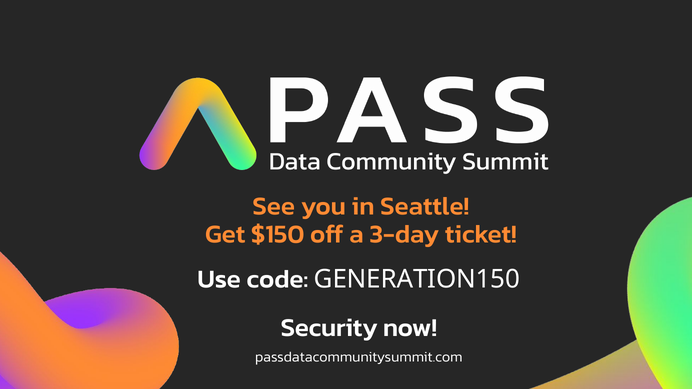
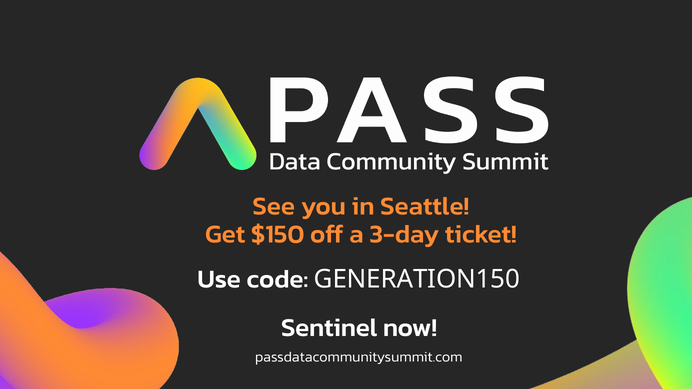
Security: Security -> Sentinel (329, 328)
